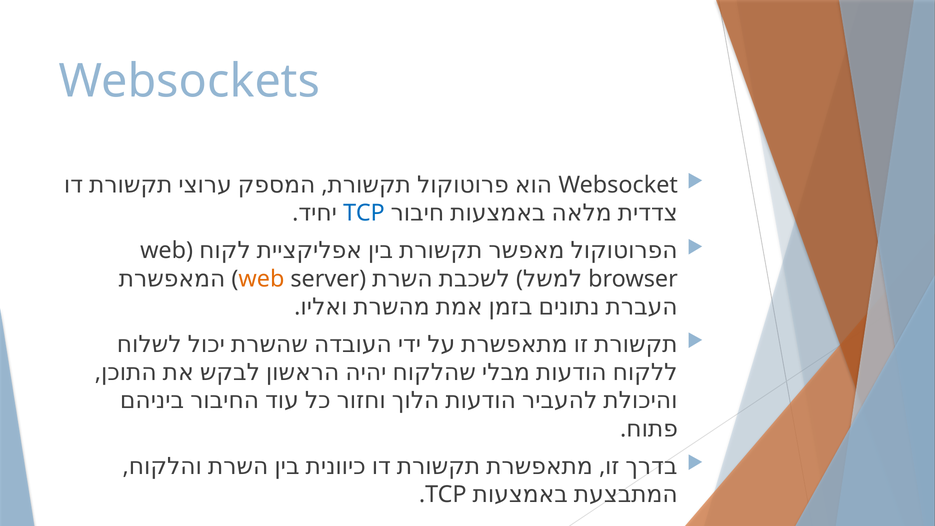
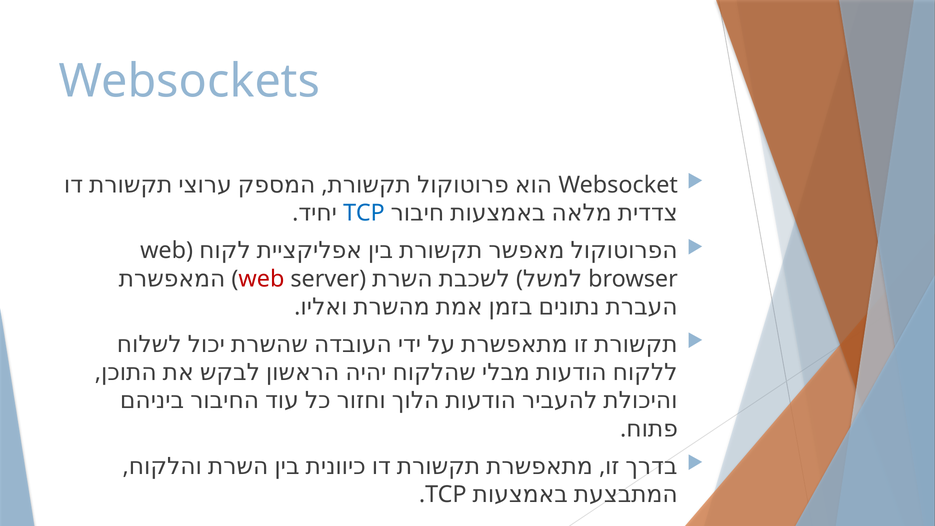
web colour: orange -> red (261, 279)
